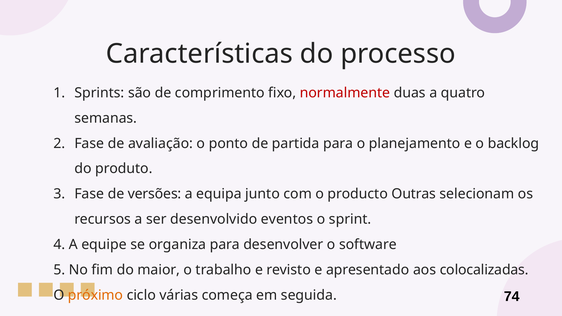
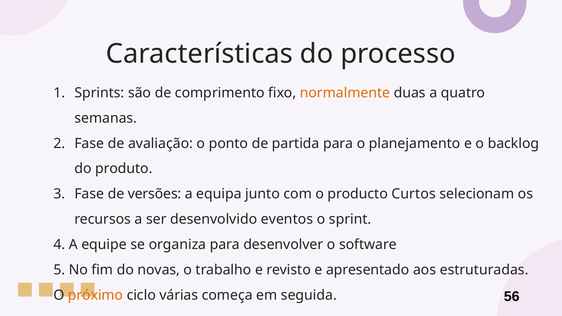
normalmente colour: red -> orange (345, 93)
Outras: Outras -> Curtos (414, 194)
maior: maior -> novas (159, 270)
colocalizadas: colocalizadas -> estruturadas (484, 270)
74: 74 -> 56 (512, 297)
